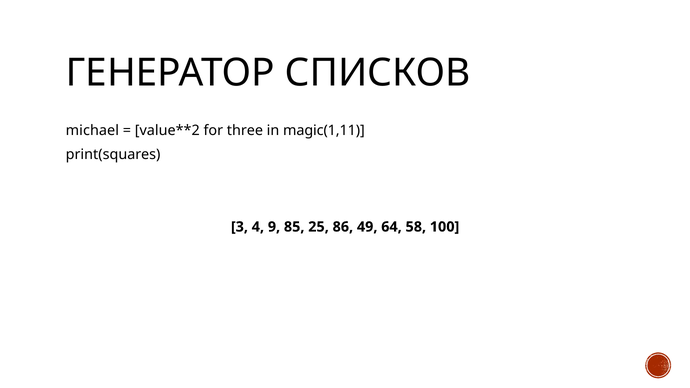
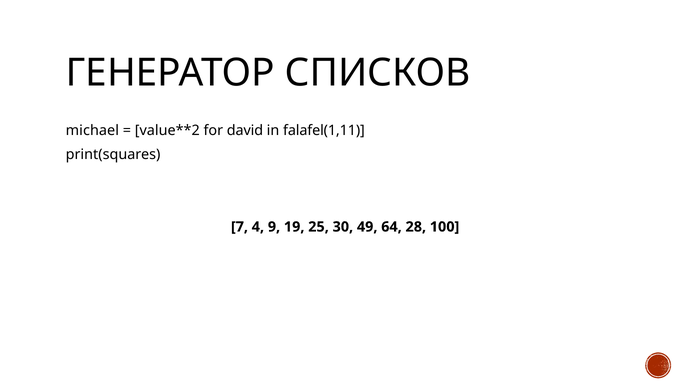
three: three -> david (245, 130)
magic(1,11: magic(1,11 -> falafel(1,11 (324, 130)
3: 3 -> 7 (239, 227)
85: 85 -> 19 (294, 227)
86: 86 -> 30 (343, 227)
58: 58 -> 28 (416, 227)
